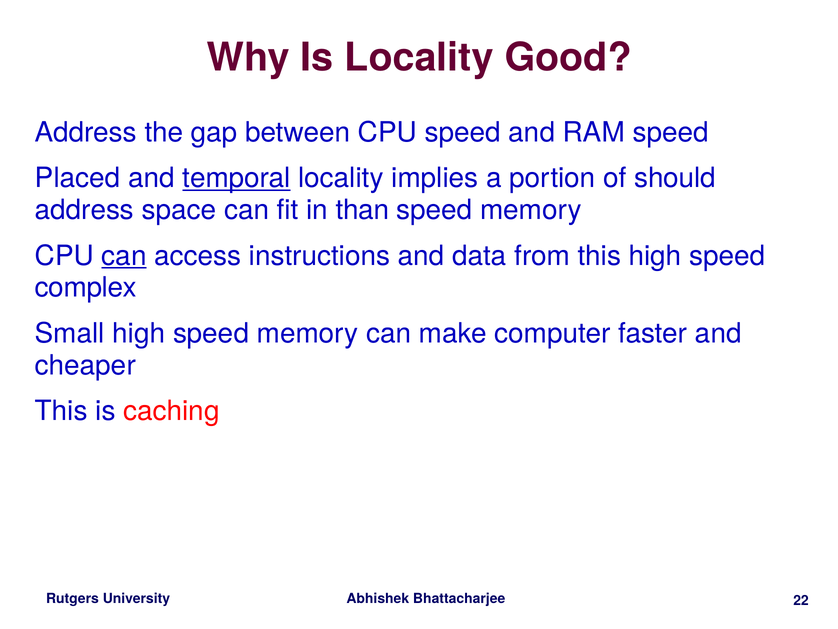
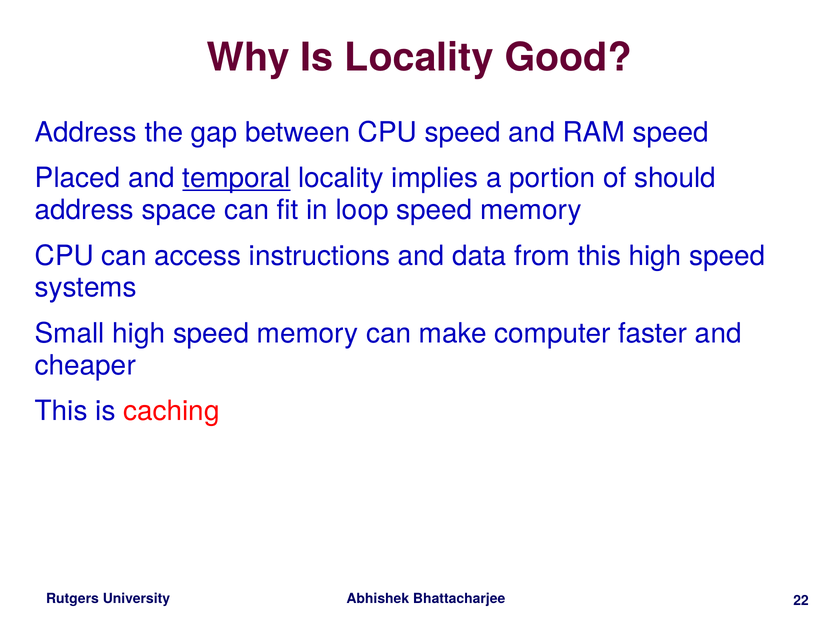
than: than -> loop (362, 210)
can underline: present -> none (124, 256)
complex: complex -> systems (86, 287)
